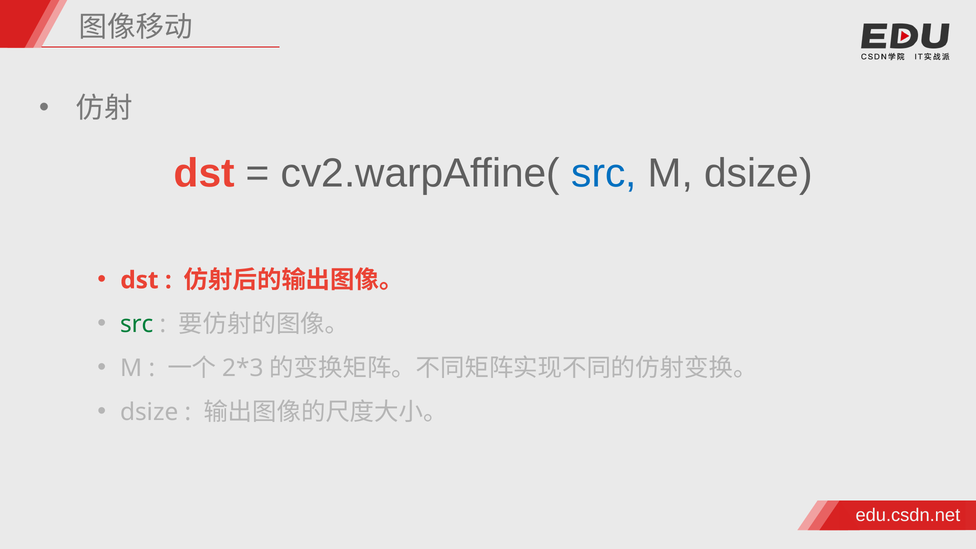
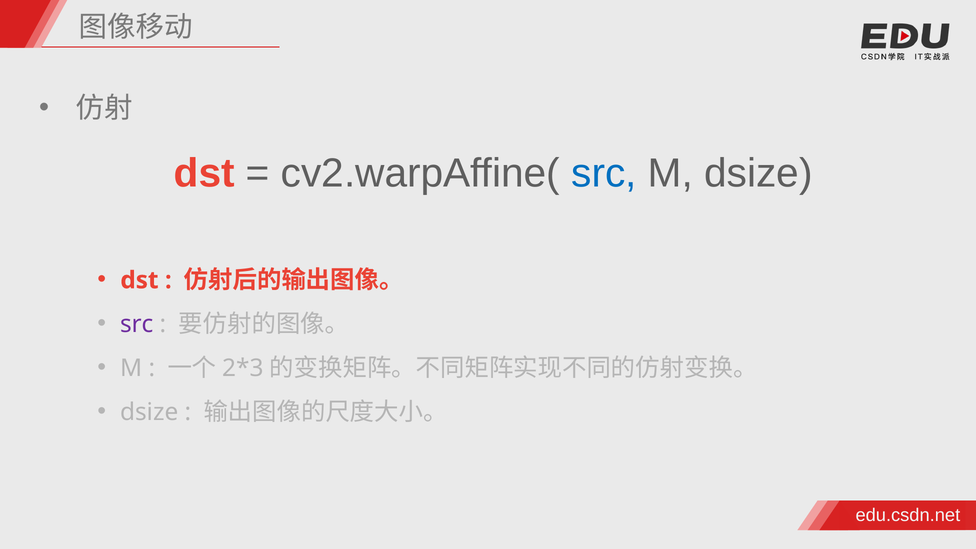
src colour: green -> purple (137, 324)
